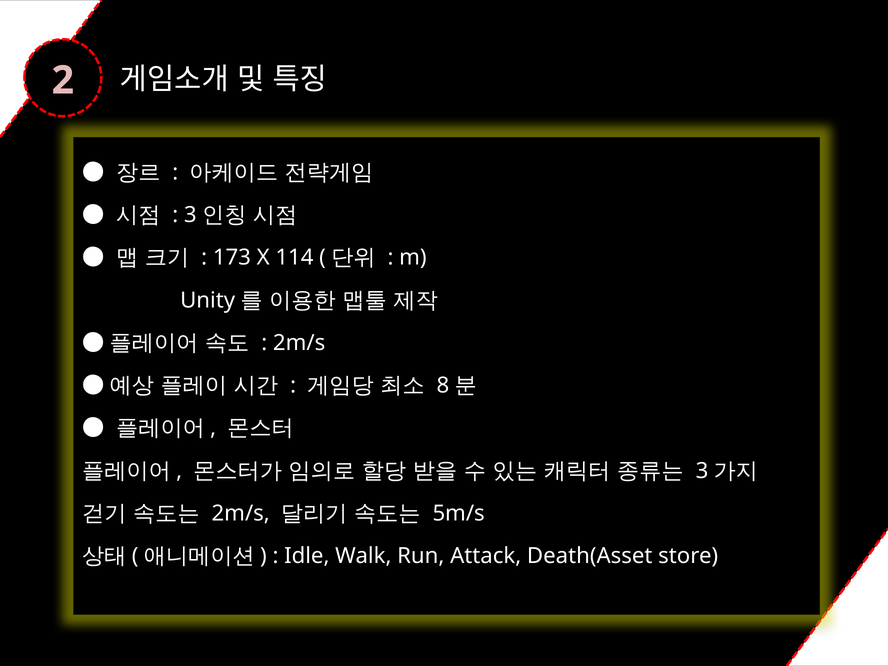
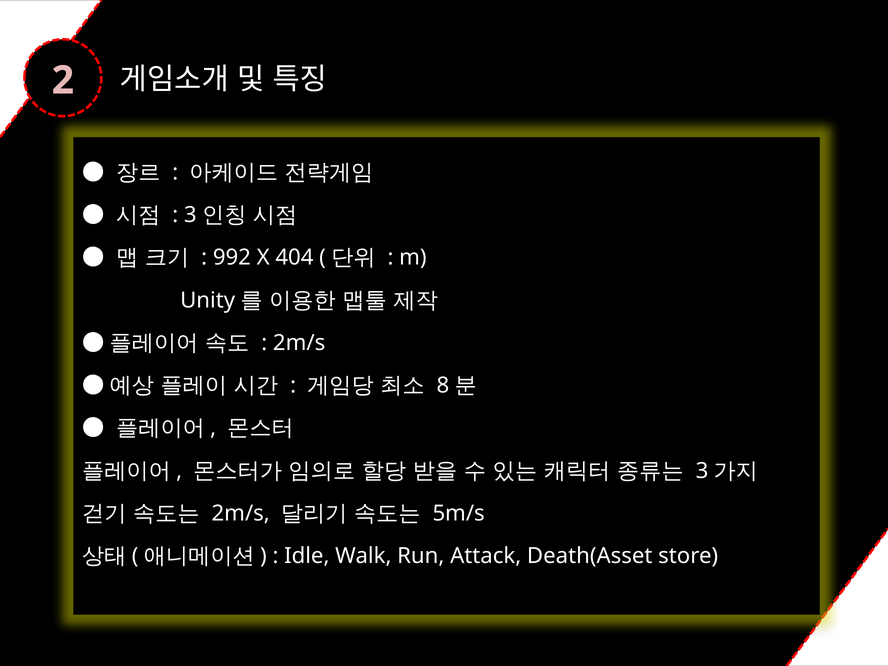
173: 173 -> 992 (232, 258)
114: 114 -> 404 (294, 258)
